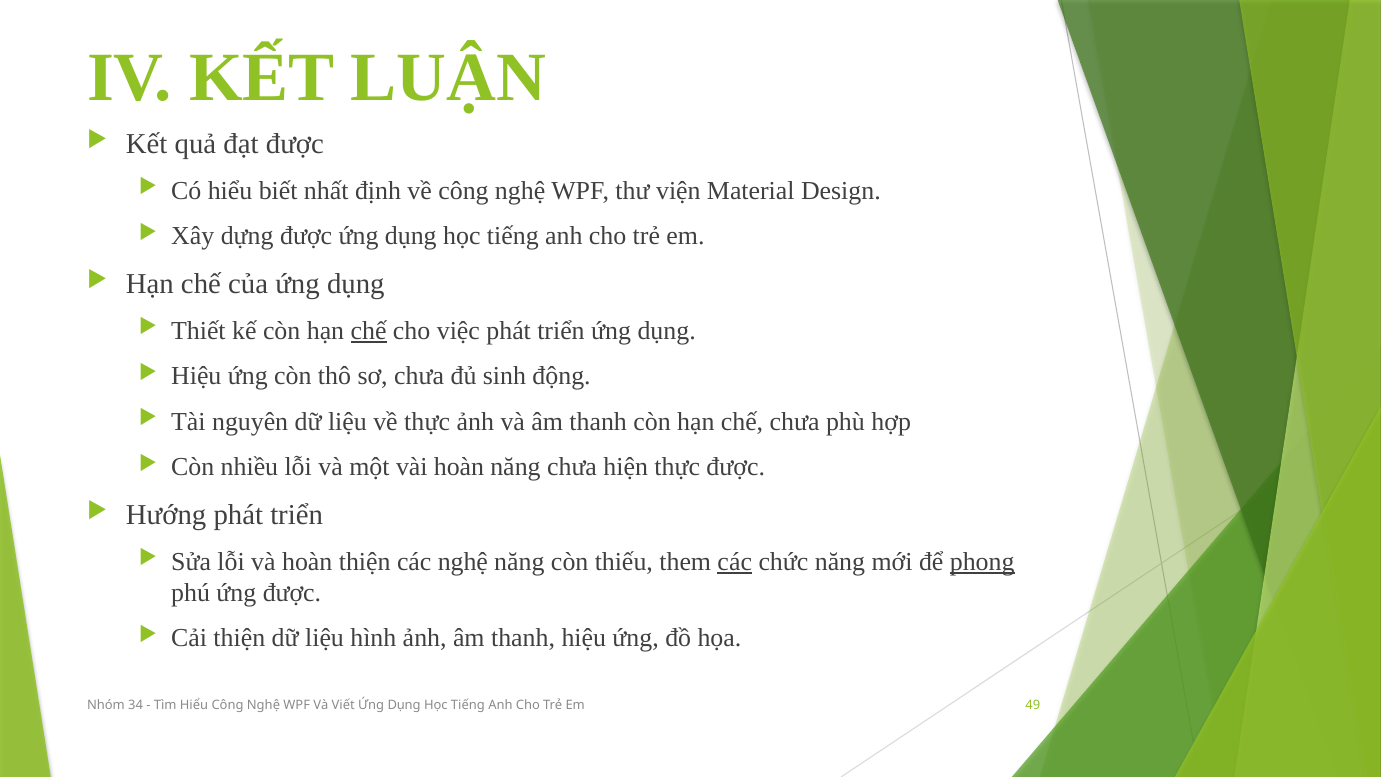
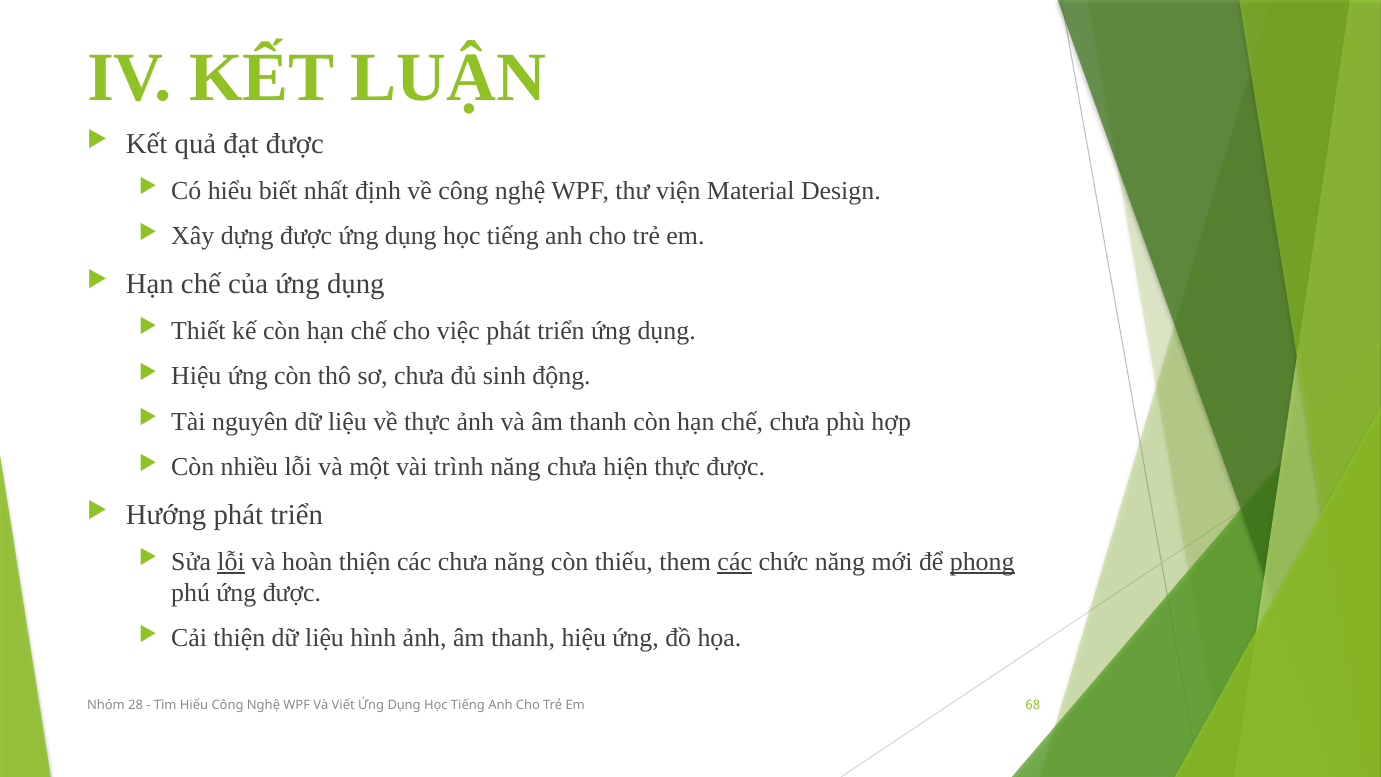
chế underline: present -> none (369, 331)
vài hoàn: hoàn -> trình (459, 467)
lỗi underline: none -> present (231, 562)
các nghệ: nghệ -> chưa (463, 562)
34: 34 -> 28 (136, 705)
49: 49 -> 68 (1033, 705)
